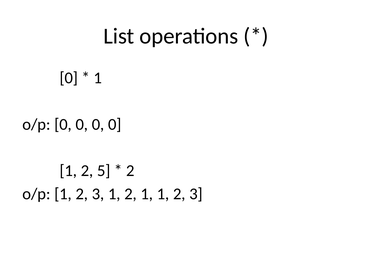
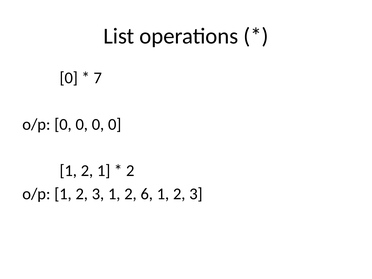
1: 1 -> 7 (98, 78)
2 5: 5 -> 1 (104, 171)
2 1: 1 -> 6 (147, 194)
